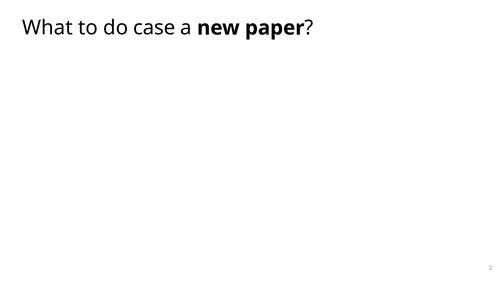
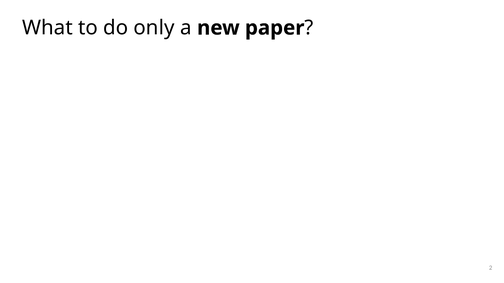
case: case -> only (154, 28)
